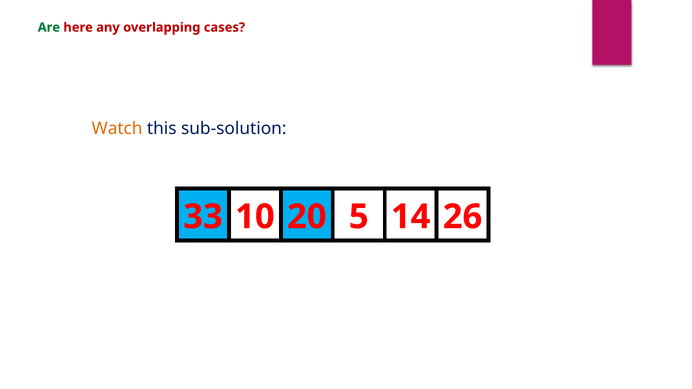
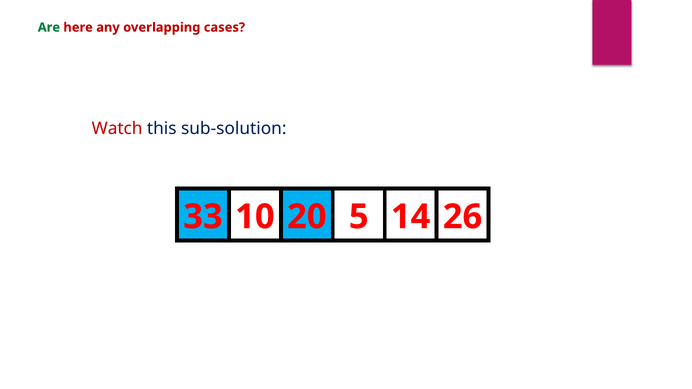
Watch colour: orange -> red (117, 128)
